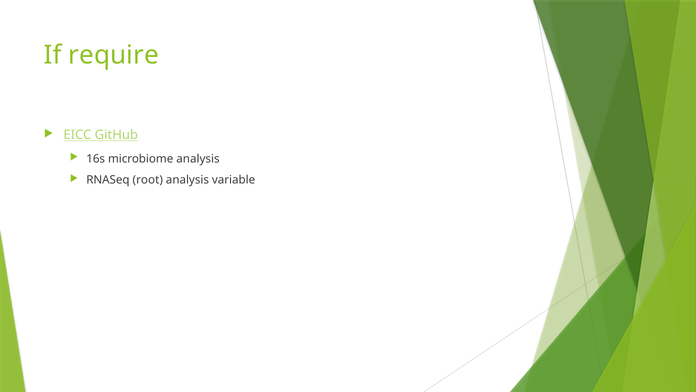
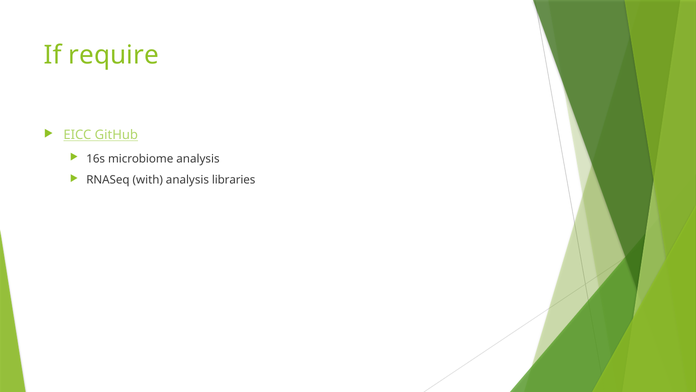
root: root -> with (148, 180)
variable: variable -> libraries (234, 180)
